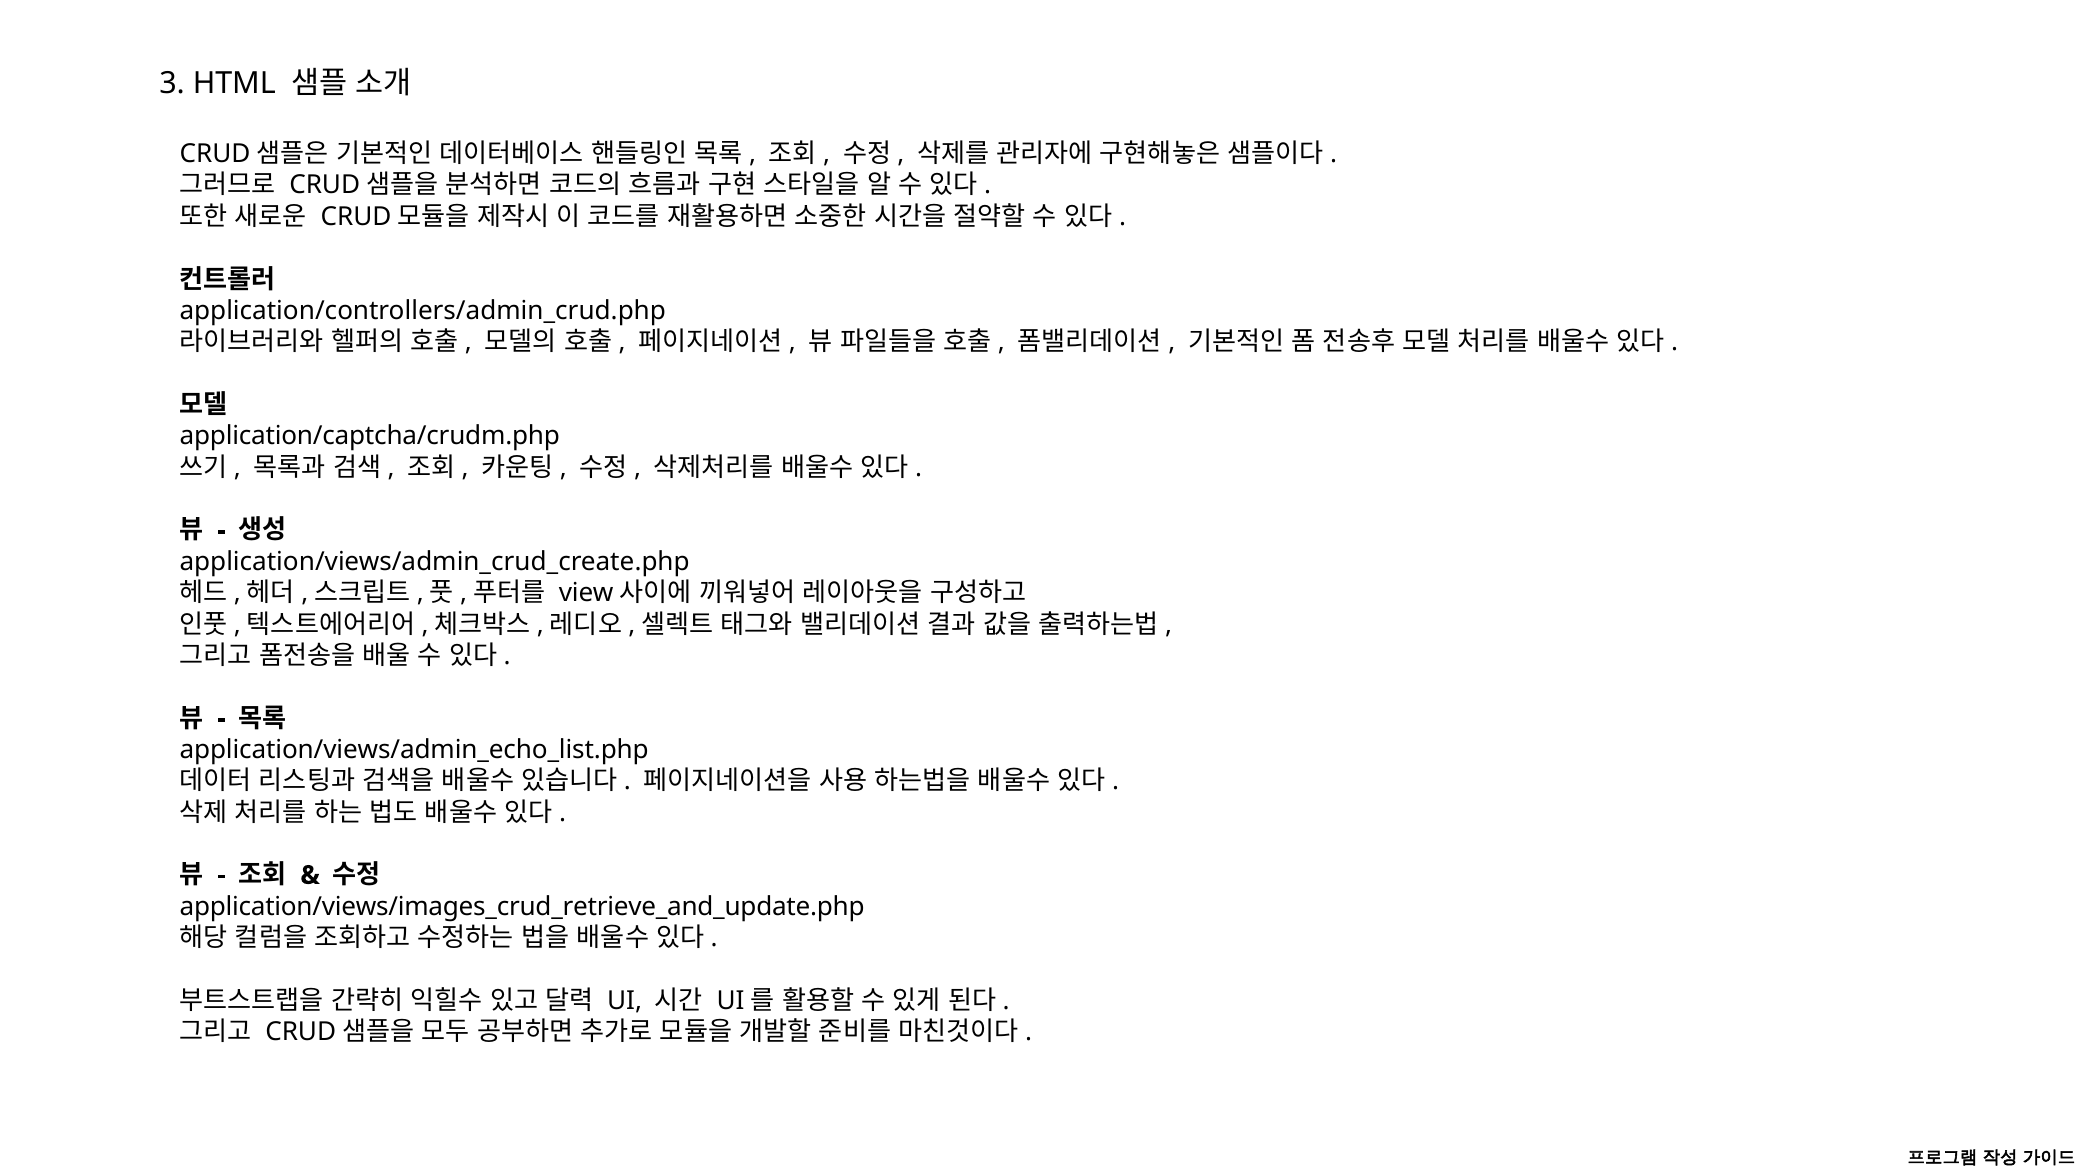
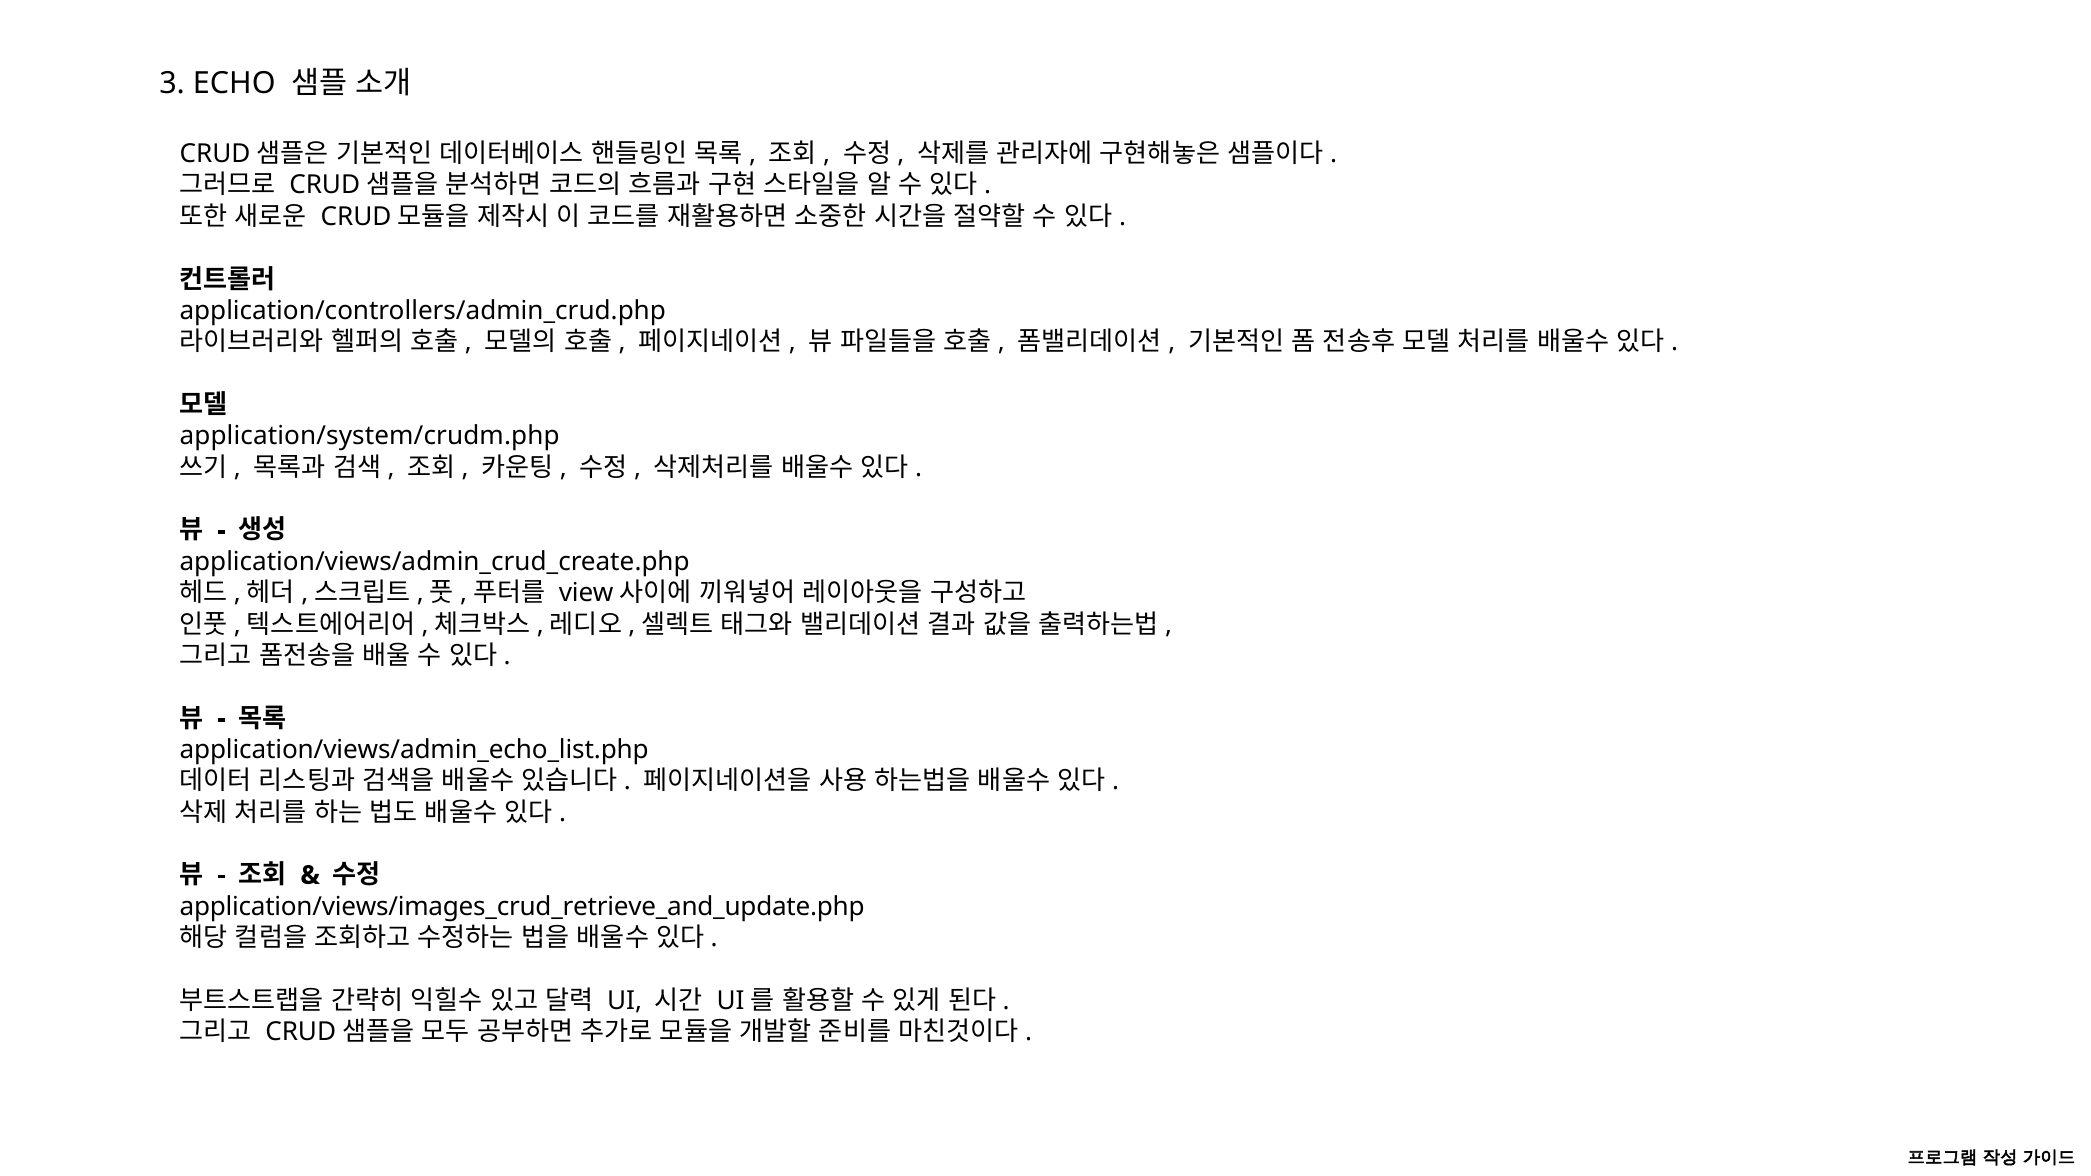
HTML: HTML -> ECHO (234, 83)
application/captcha/crudm.php: application/captcha/crudm.php -> application/system/crudm.php (370, 436)
